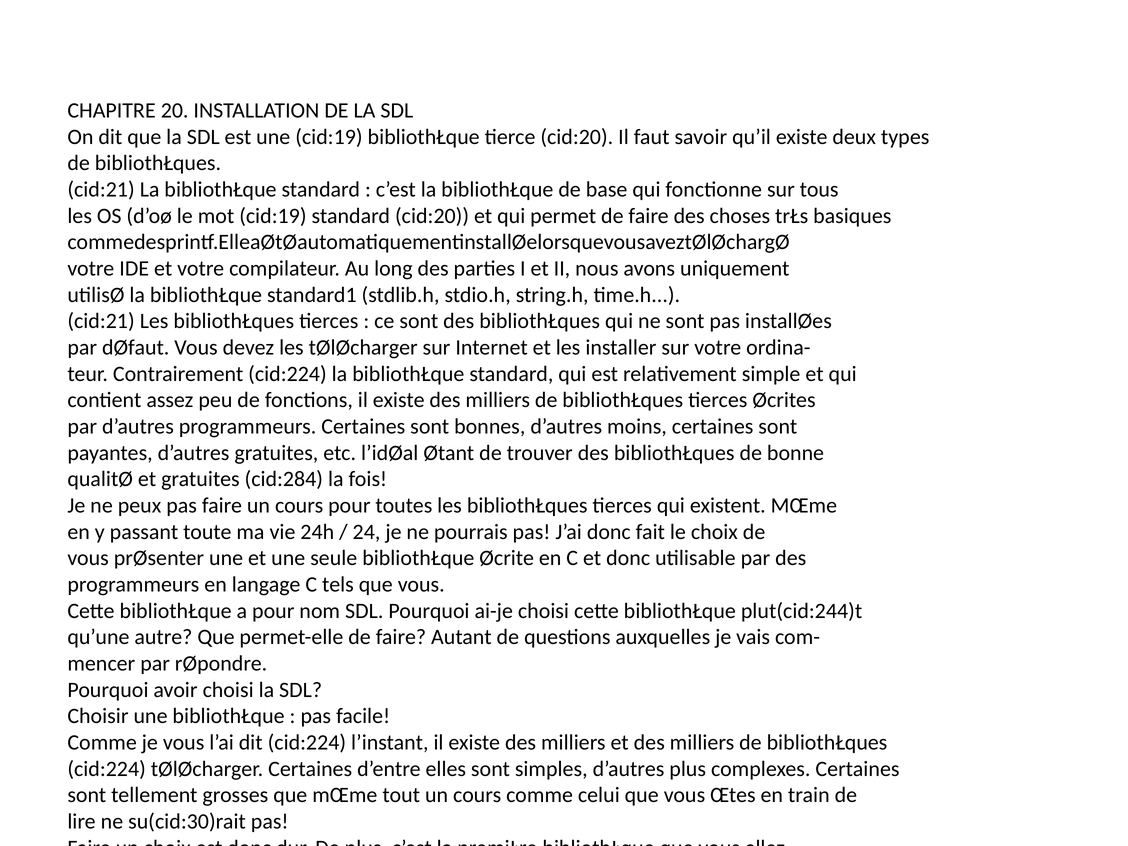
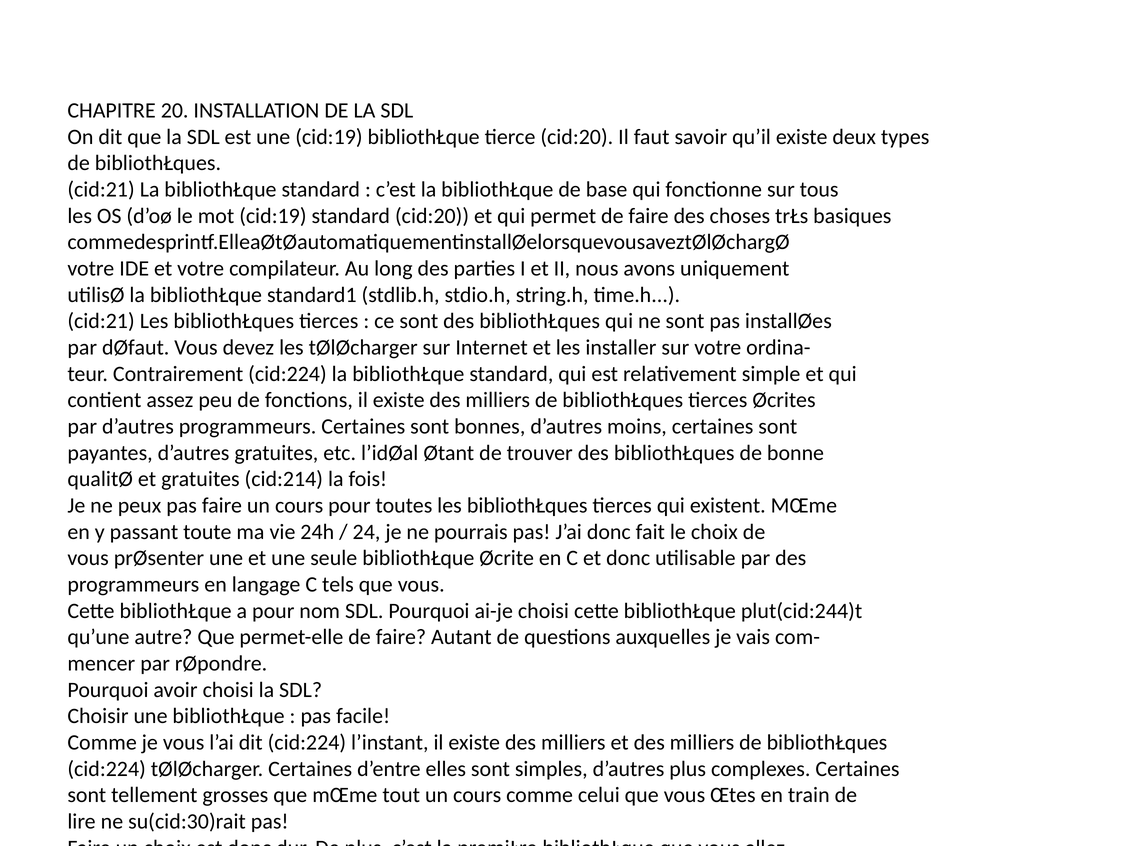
cid:284: cid:284 -> cid:214 (284, 479)
